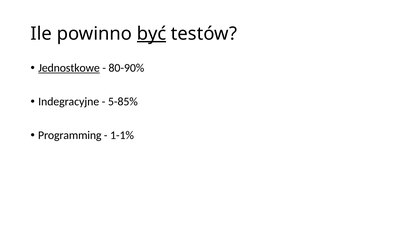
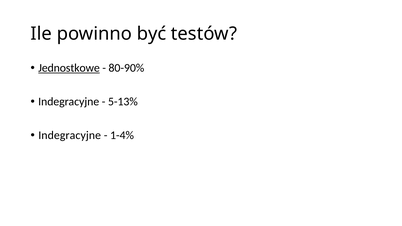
być underline: present -> none (152, 34)
5-85%: 5-85% -> 5-13% (123, 102)
Programming: Programming -> Indegracyjne (70, 135)
1-1%: 1-1% -> 1-4% (122, 135)
